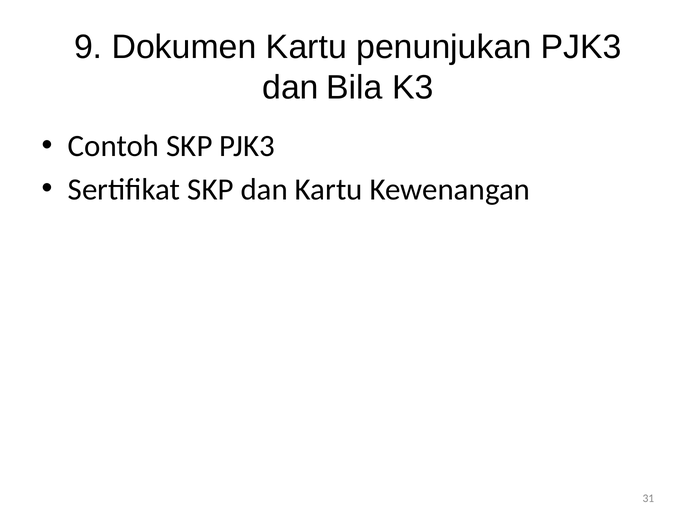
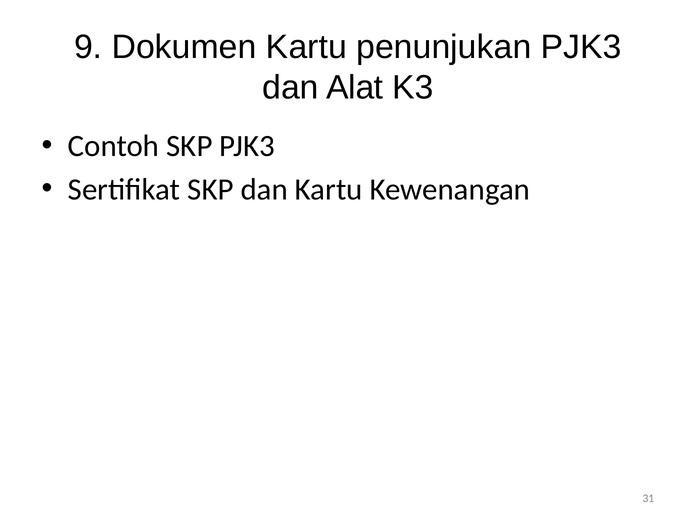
Bila: Bila -> Alat (355, 88)
